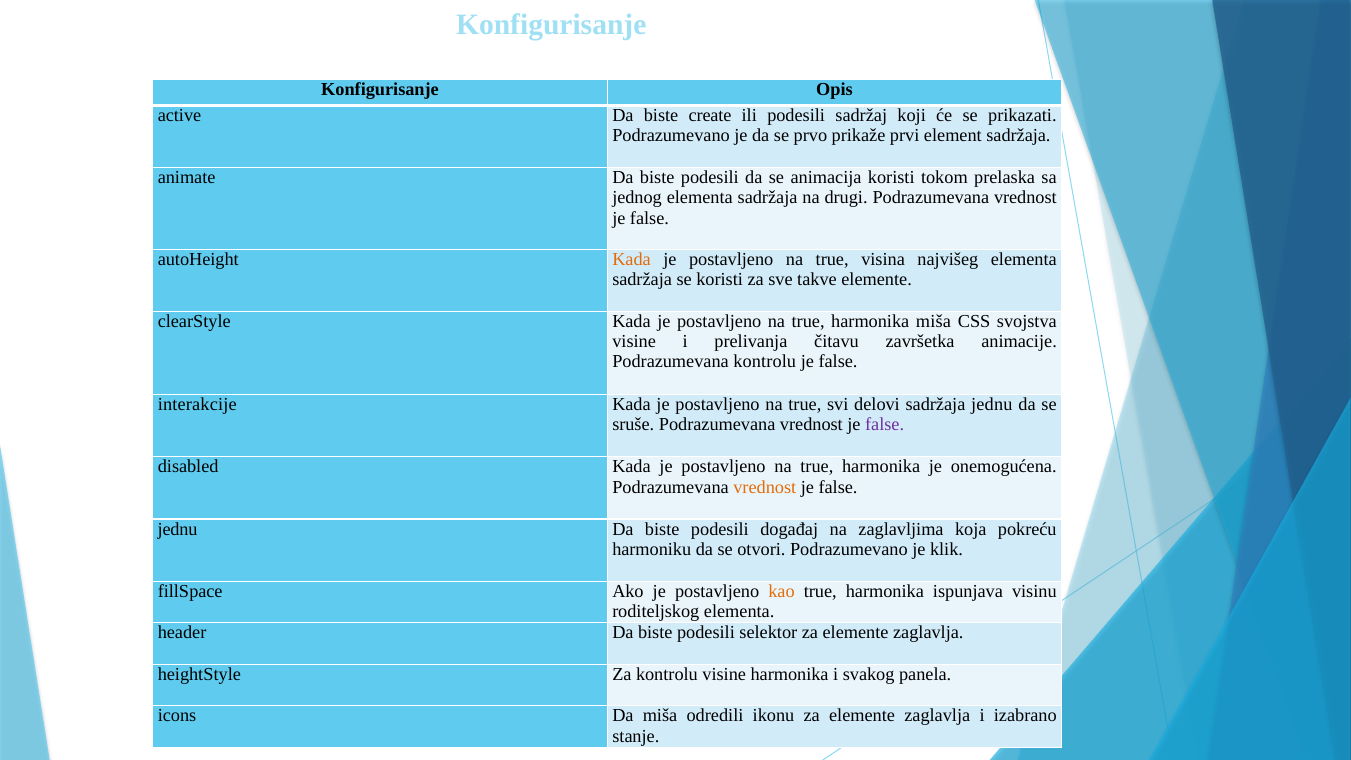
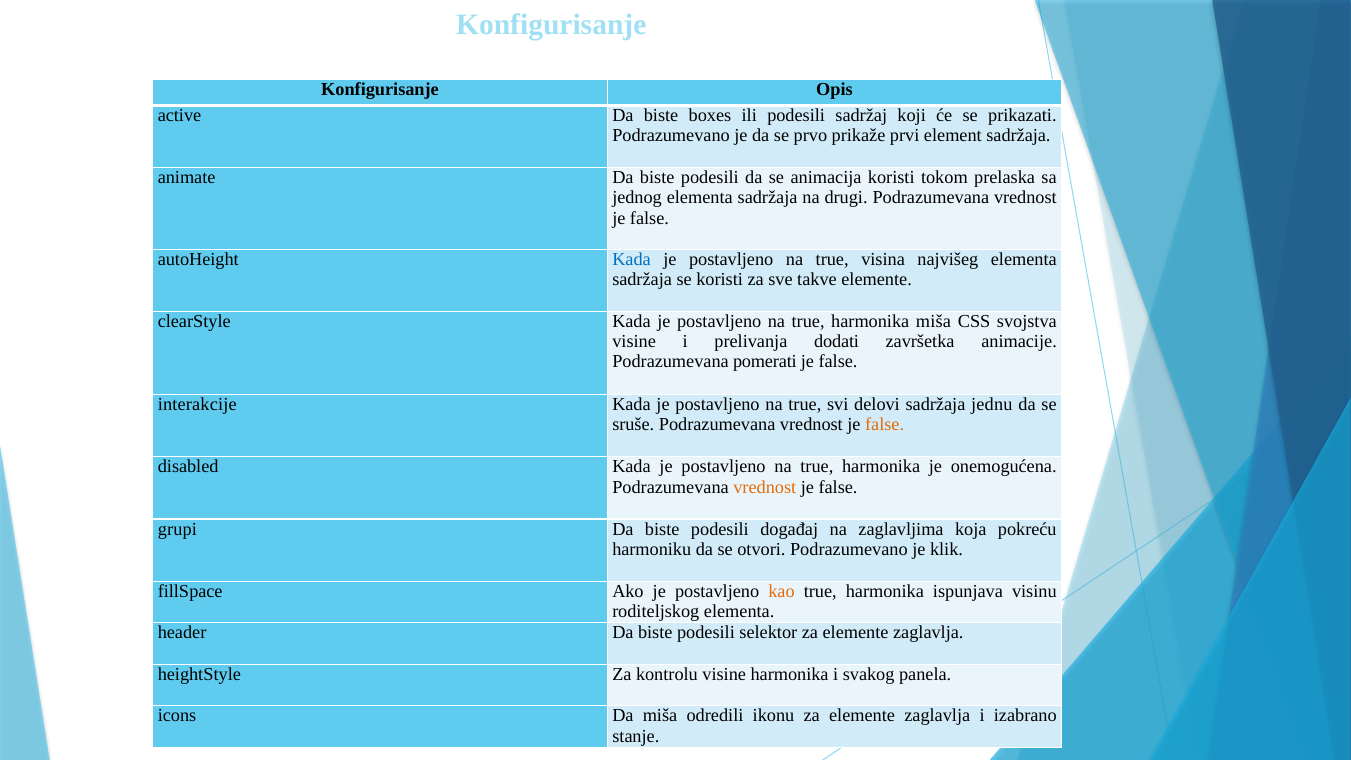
create: create -> boxes (710, 116)
Kada colour: orange -> blue (632, 259)
čitavu: čitavu -> dodati (837, 342)
Podrazumevana kontrolu: kontrolu -> pomerati (765, 362)
false colour: purple -> orange (885, 425)
jednu: jednu -> grupi (177, 529)
